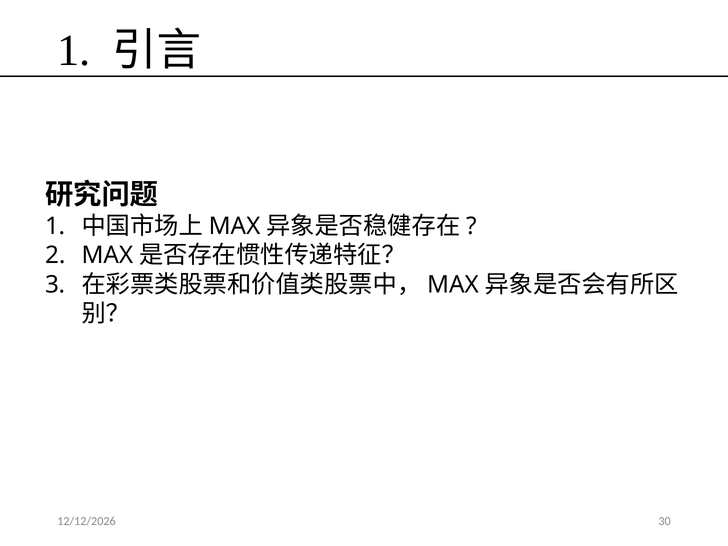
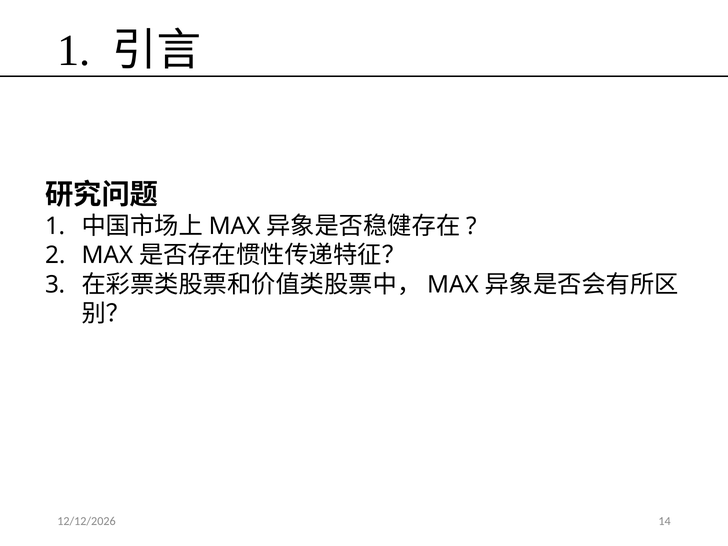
30: 30 -> 14 (665, 521)
